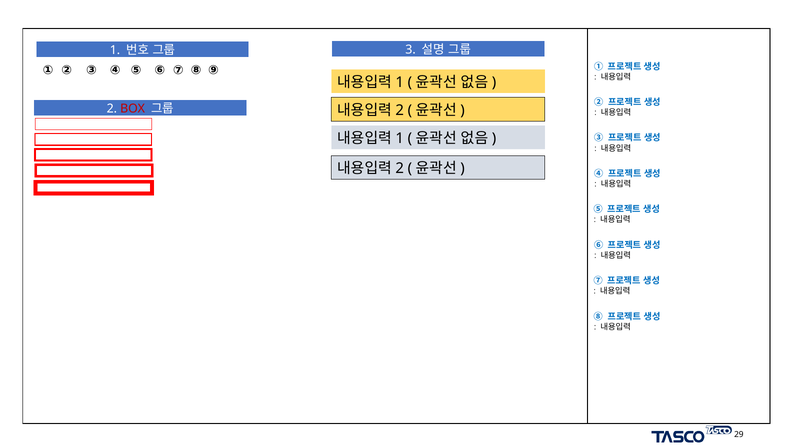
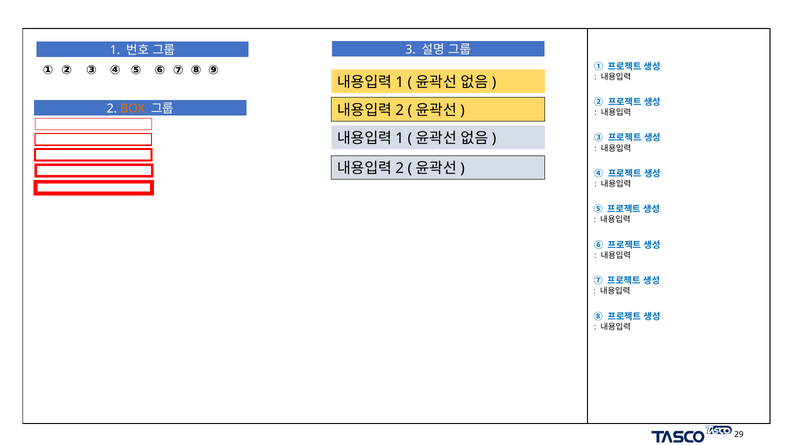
BOX colour: red -> orange (133, 109)
